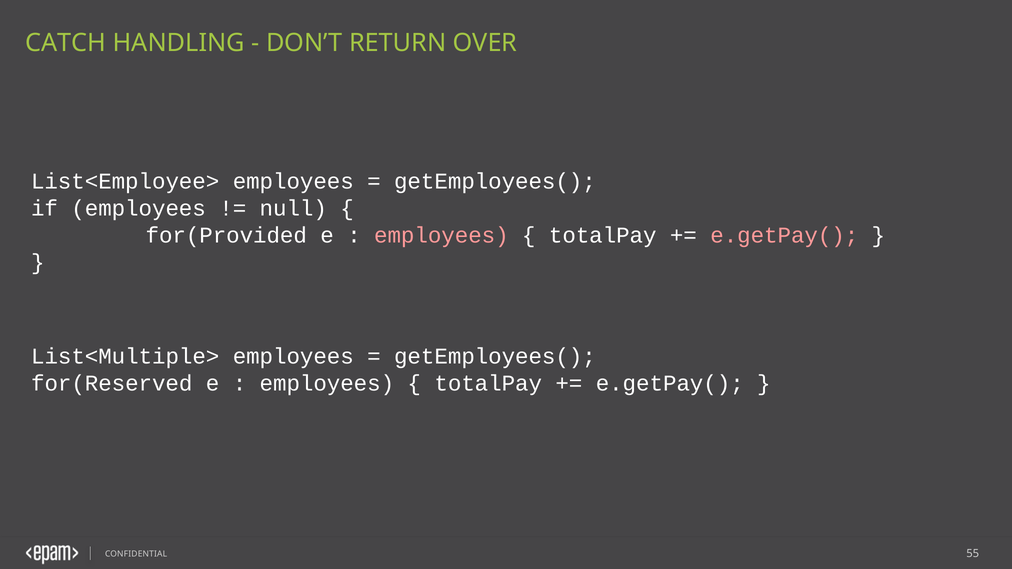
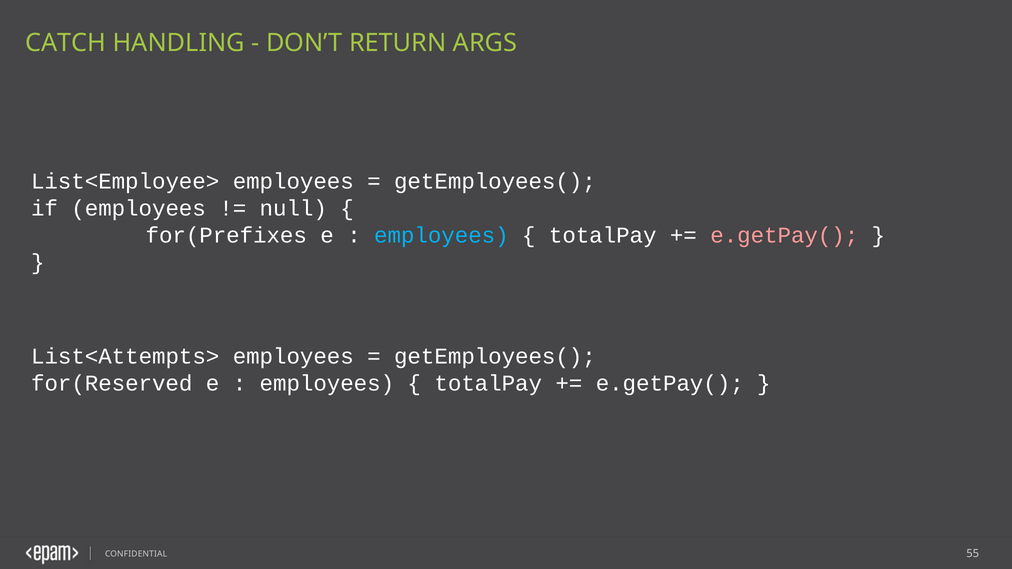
OVER: OVER -> ARGS (485, 43)
for(Provided: for(Provided -> for(Prefixes (226, 235)
employees colour: pink -> light blue (441, 235)
List<Multiple>: List<Multiple> -> List<Attempts> (125, 357)
